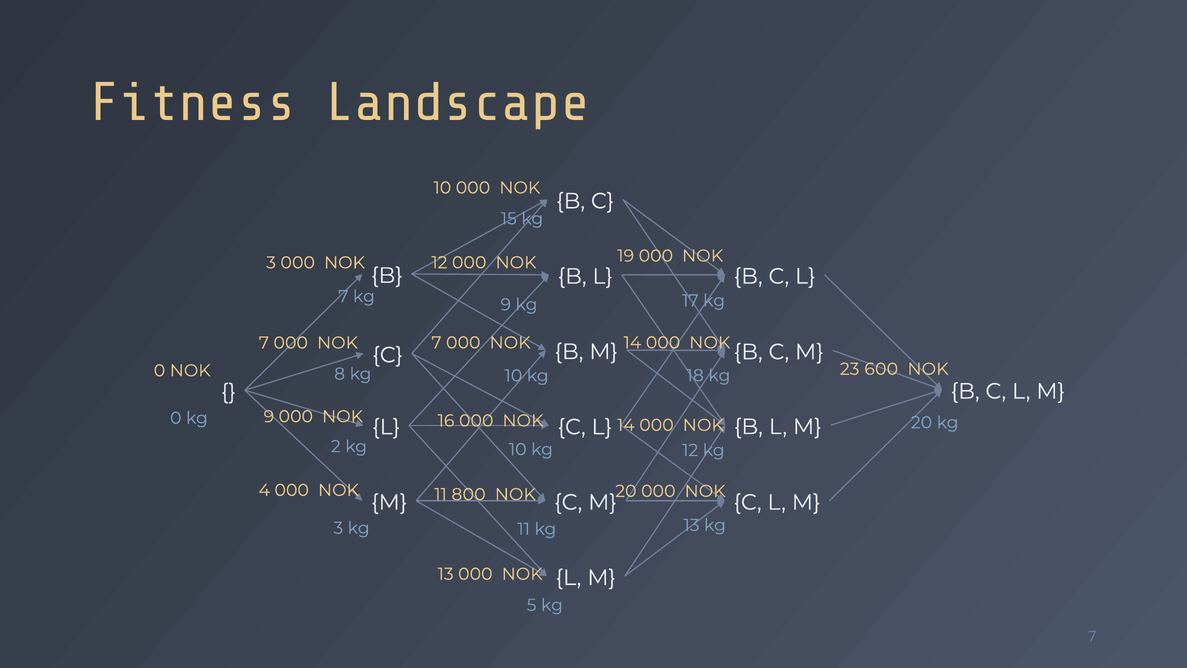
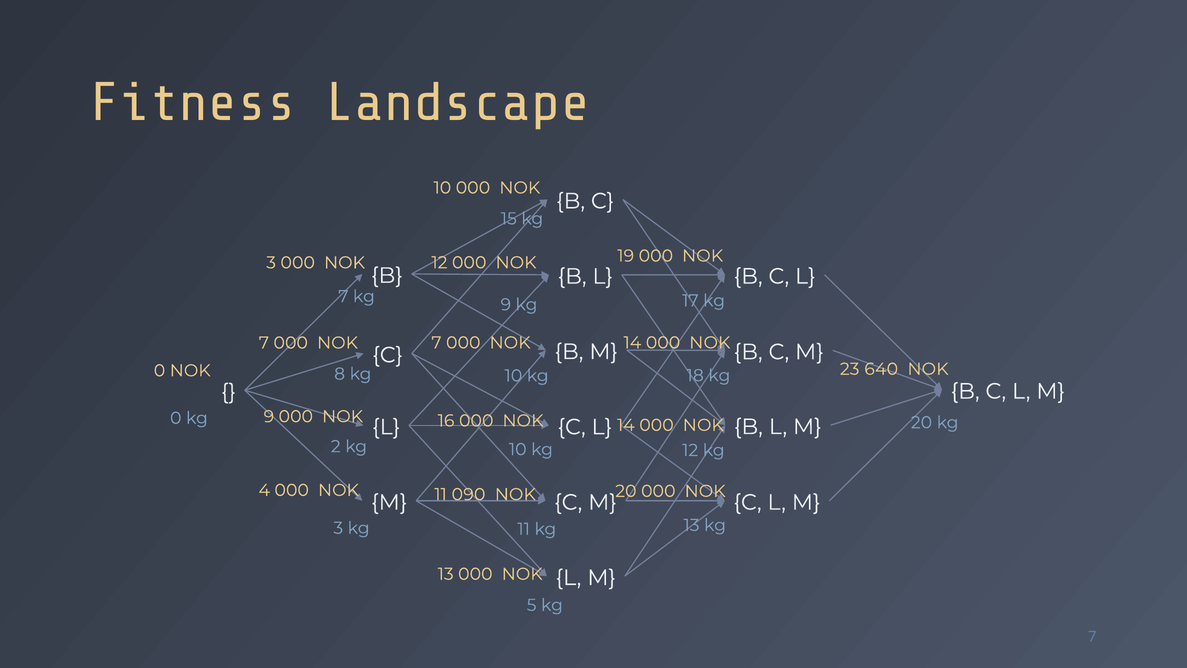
600: 600 -> 640 (881, 369)
800: 800 -> 090 (468, 494)
